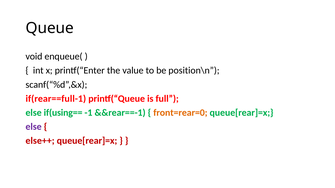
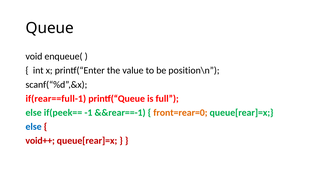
if(using==: if(using== -> if(peek== (63, 113)
else colour: purple -> blue (34, 127)
else++: else++ -> void++ (40, 141)
